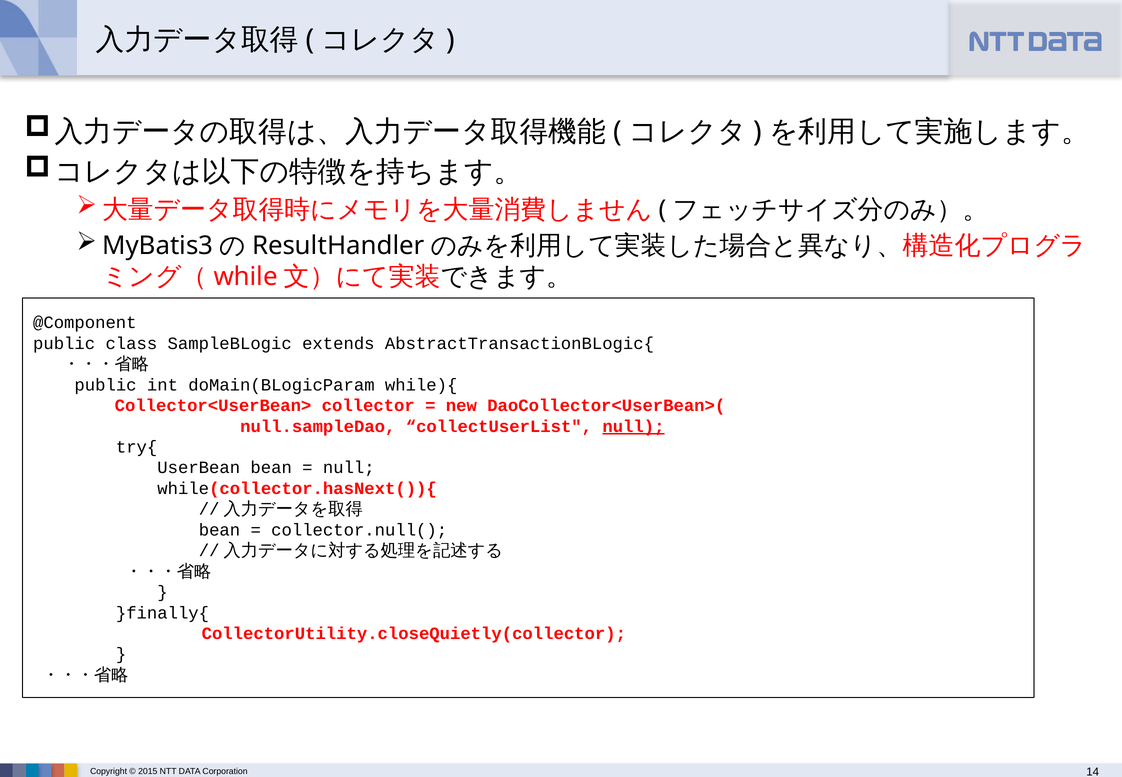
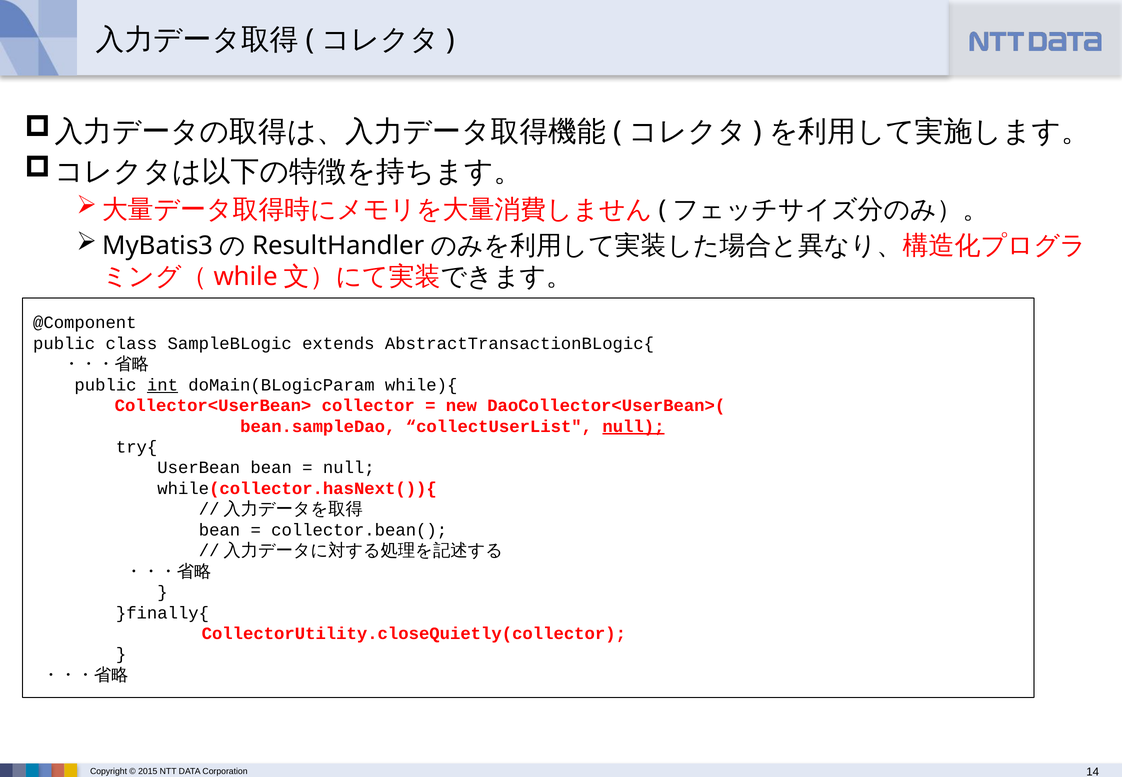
int underline: none -> present (162, 385)
null.sampleDao: null.sampleDao -> bean.sampleDao (318, 426)
collector.null(: collector.null( -> collector.bean( (359, 530)
